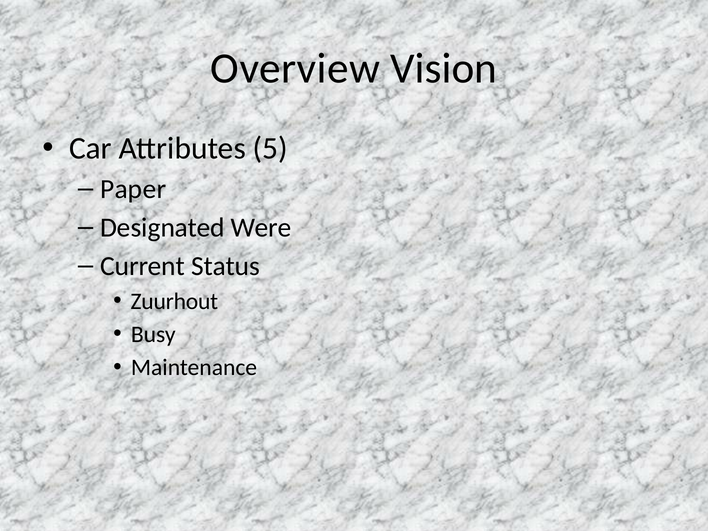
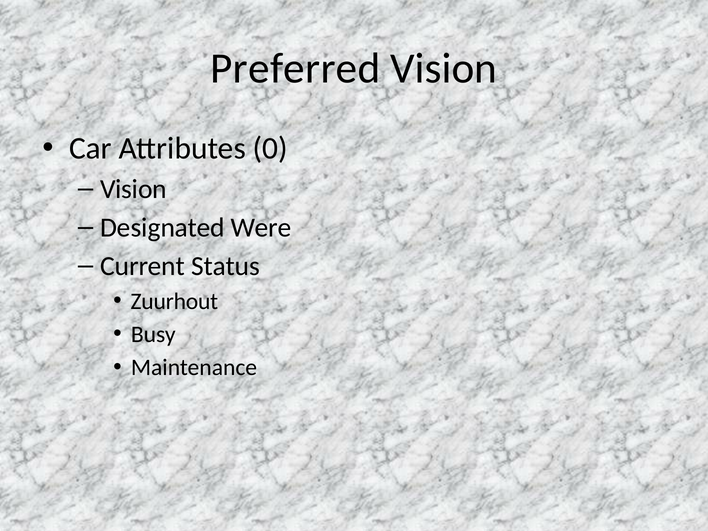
Overview: Overview -> Preferred (295, 69)
5: 5 -> 0 (270, 149)
Paper: Paper -> Vision (133, 189)
